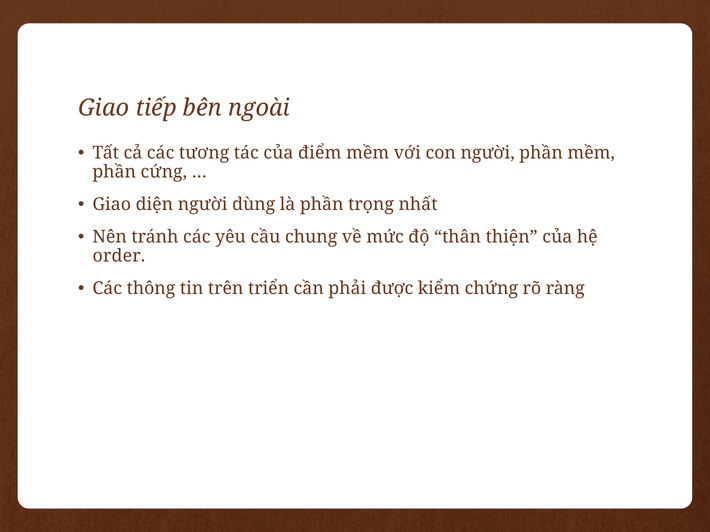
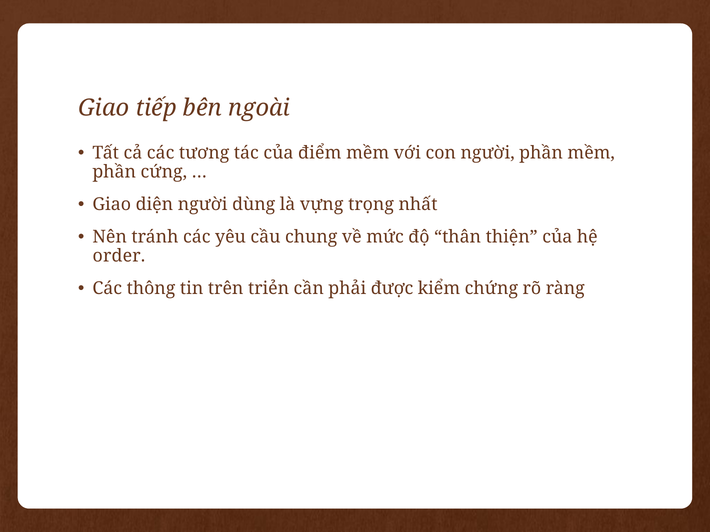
là phần: phần -> vựng (322, 205)
triển: triển -> triẻn (269, 289)
